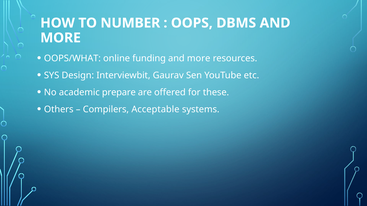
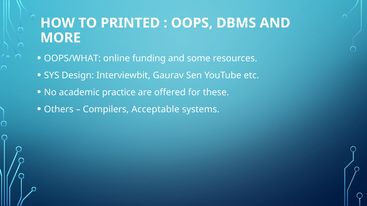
NUMBER: NUMBER -> PRINTED (130, 23)
more: more -> some (199, 58)
prepare: prepare -> practice (119, 93)
